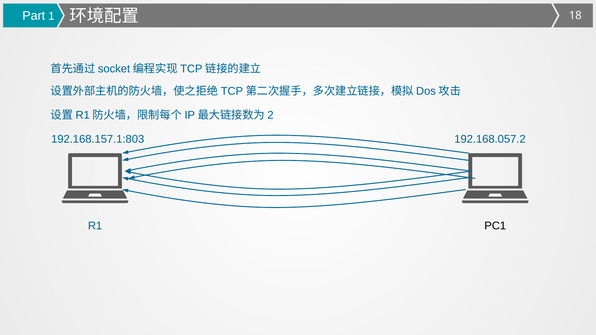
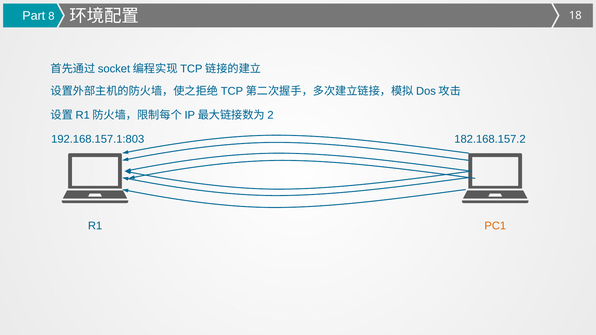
1: 1 -> 8 (51, 16)
192.168.057.2: 192.168.057.2 -> 182.168.157.2 (490, 139)
PC1 colour: black -> orange (495, 226)
